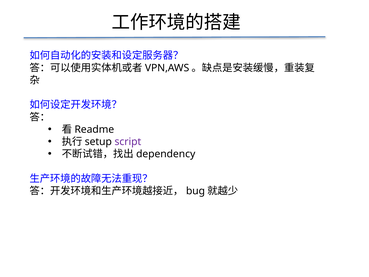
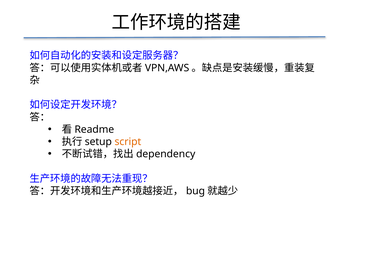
script colour: purple -> orange (128, 142)
